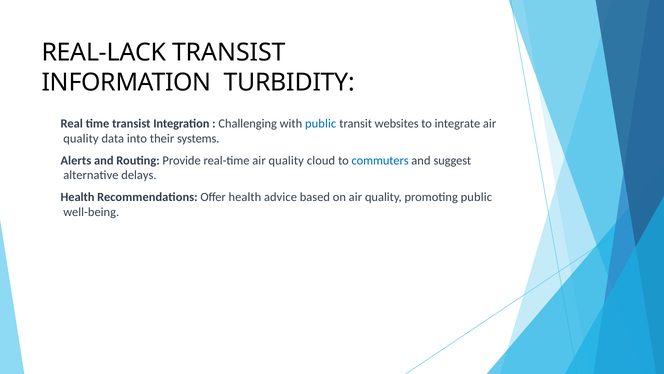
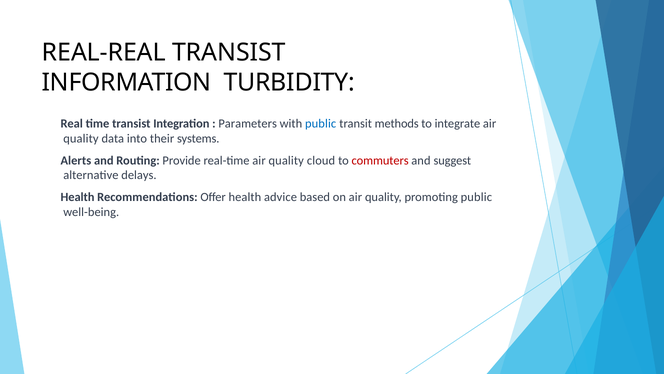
REAL-LACK: REAL-LACK -> REAL-REAL (104, 53)
Challenging: Challenging -> Parameters (248, 124)
websites: websites -> methods (397, 124)
commuters colour: blue -> red (380, 160)
